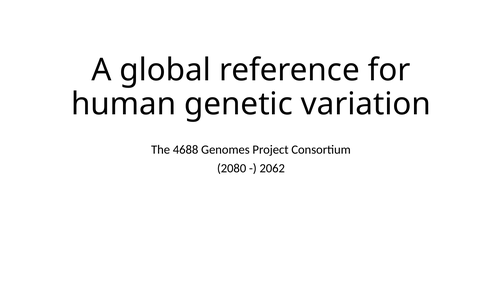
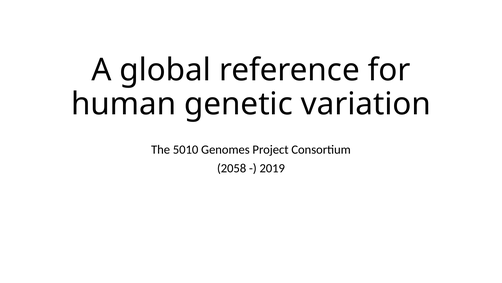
4688: 4688 -> 5010 (186, 149)
2080: 2080 -> 2058 (232, 168)
2062: 2062 -> 2019 (272, 168)
